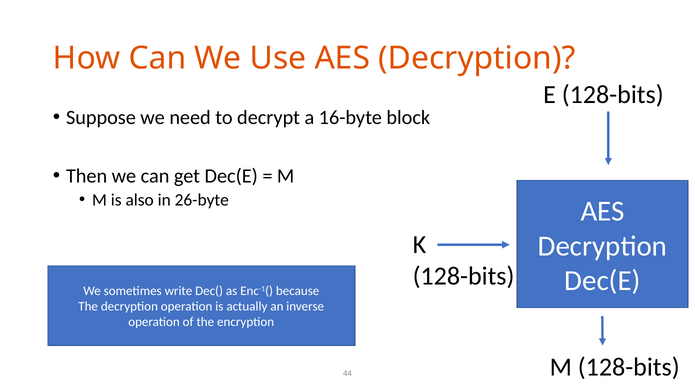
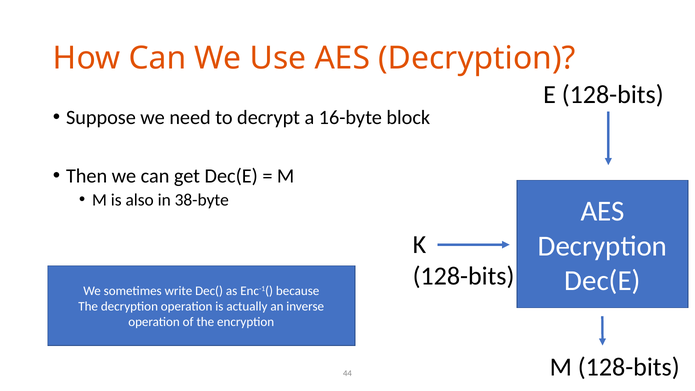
26-byte: 26-byte -> 38-byte (202, 200)
